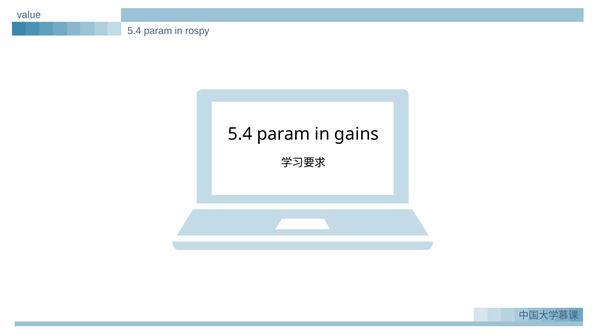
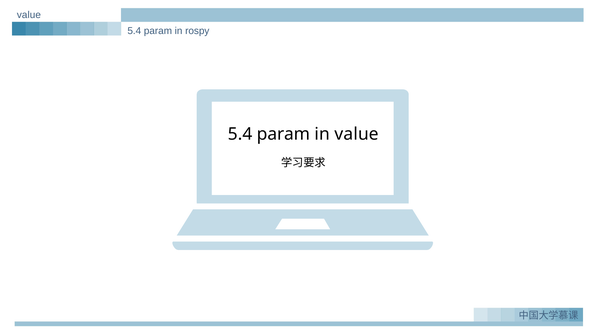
in gains: gains -> value (357, 134)
